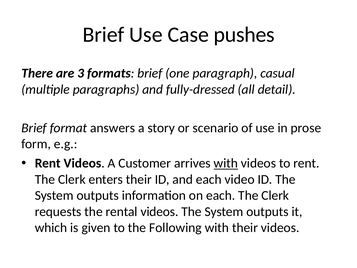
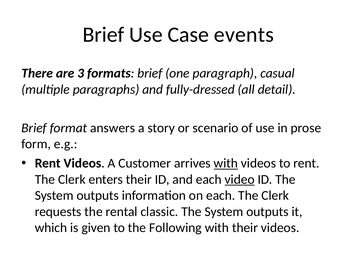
pushes: pushes -> events (244, 35)
video underline: none -> present (240, 179)
rental videos: videos -> classic (159, 211)
